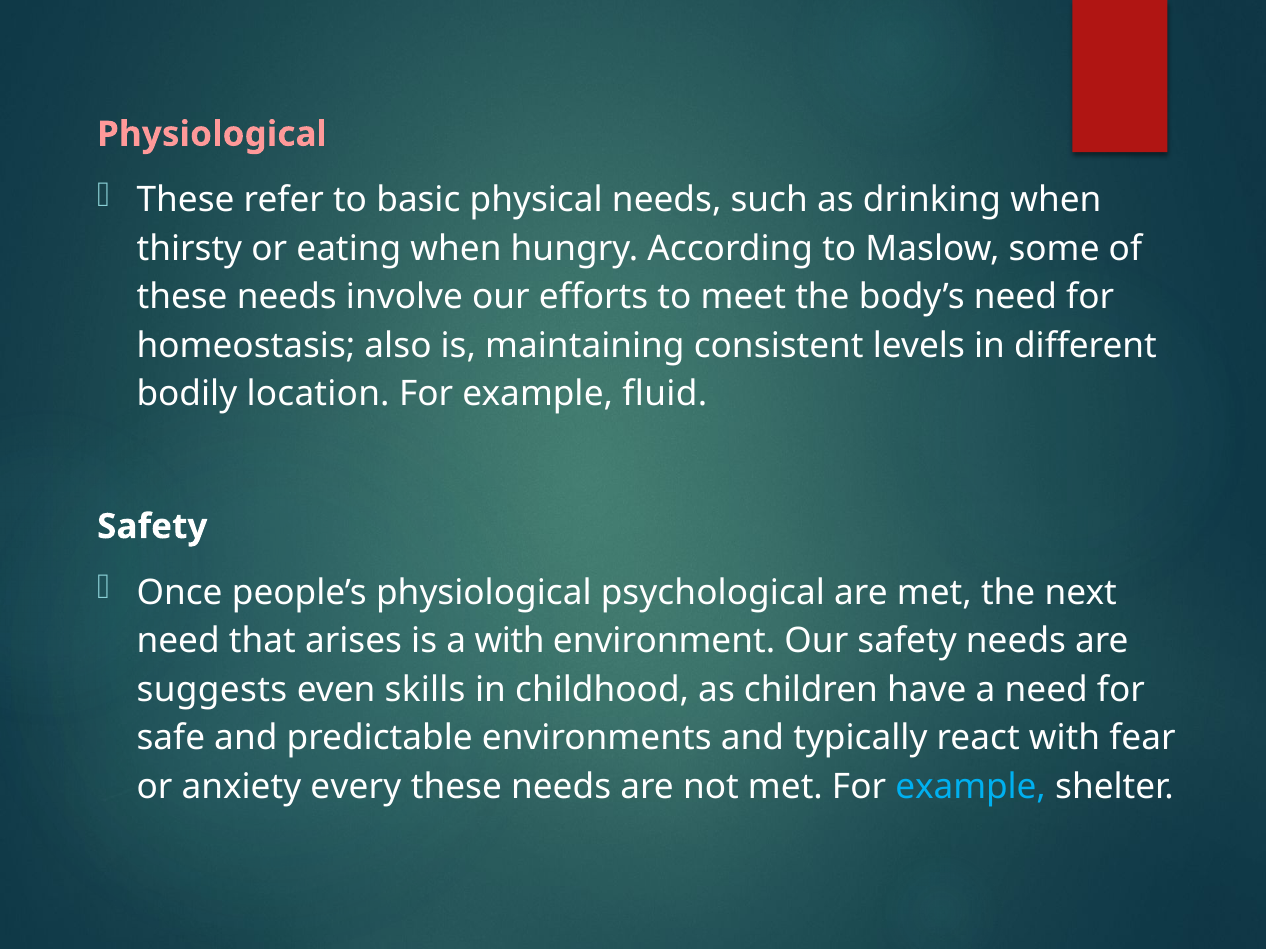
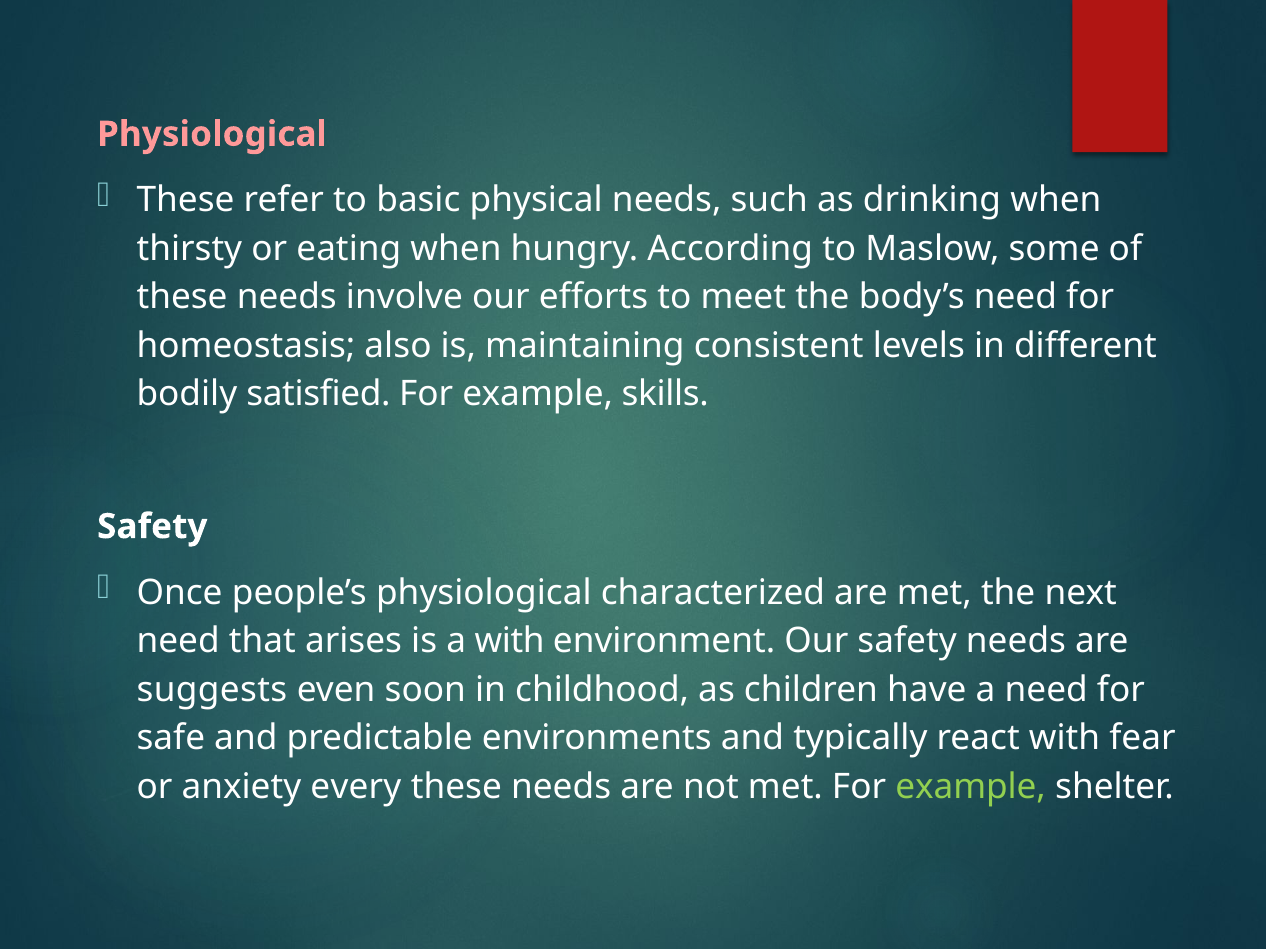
location: location -> satisfied (318, 395)
fluid: fluid -> skills (665, 395)
psychological: psychological -> characterized (713, 593)
skills: skills -> soon (425, 690)
example colour: light blue -> light green (971, 787)
